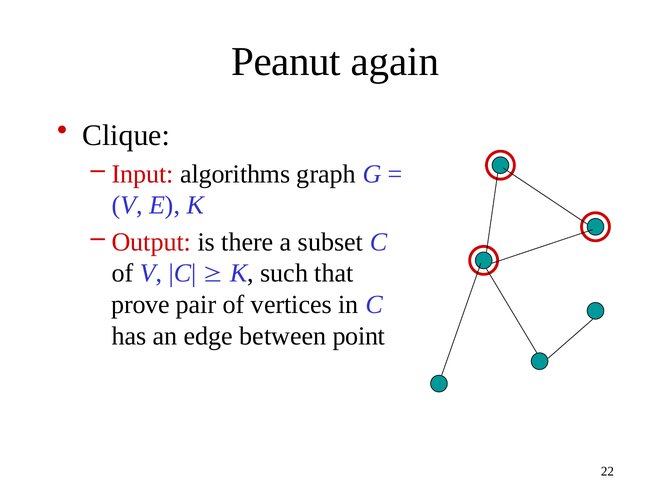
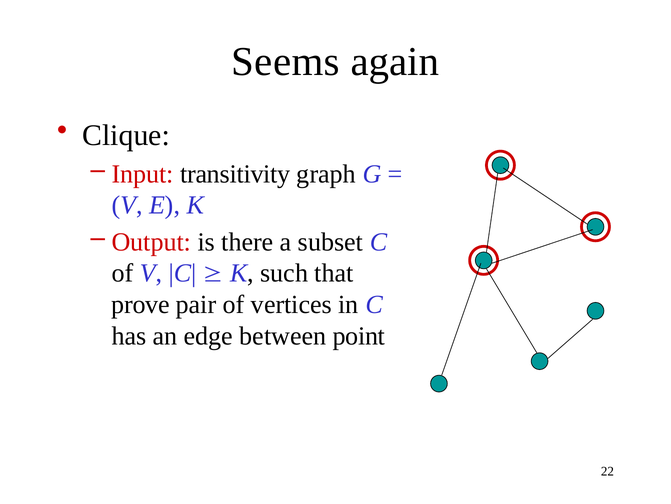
Peanut: Peanut -> Seems (286, 62)
algorithms: algorithms -> transitivity (235, 174)
